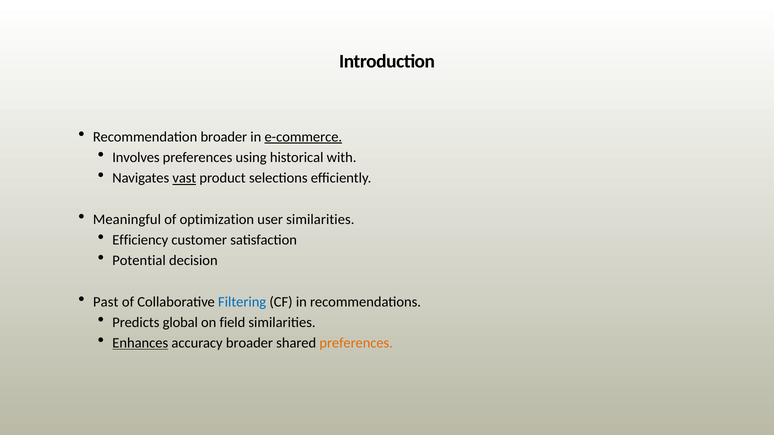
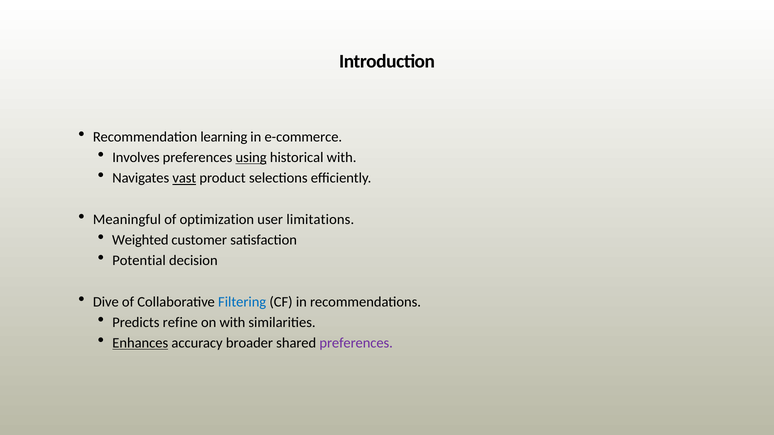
Recommendation broader: broader -> learning (224, 137)
e-commerce underline: present -> none (303, 137)
using underline: none -> present (251, 158)
user similarities: similarities -> limitations (320, 220)
Efficiency: Efficiency -> Weighted (140, 240)
Past: Past -> Dive (106, 302)
global: global -> refine (180, 323)
on field: field -> with (232, 323)
preferences colour: orange -> purple (356, 343)
